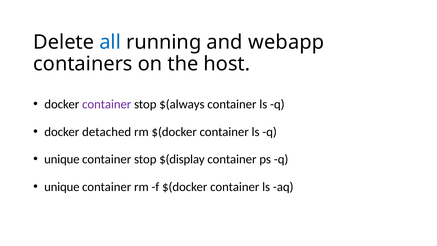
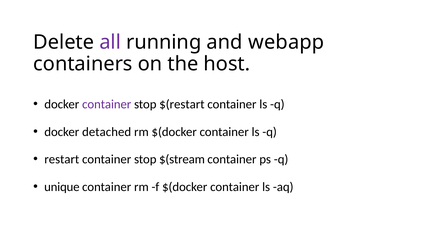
all colour: blue -> purple (110, 42)
$(always: $(always -> $(restart (182, 104)
unique: unique -> restart (62, 159)
$(display: $(display -> $(stream (182, 159)
